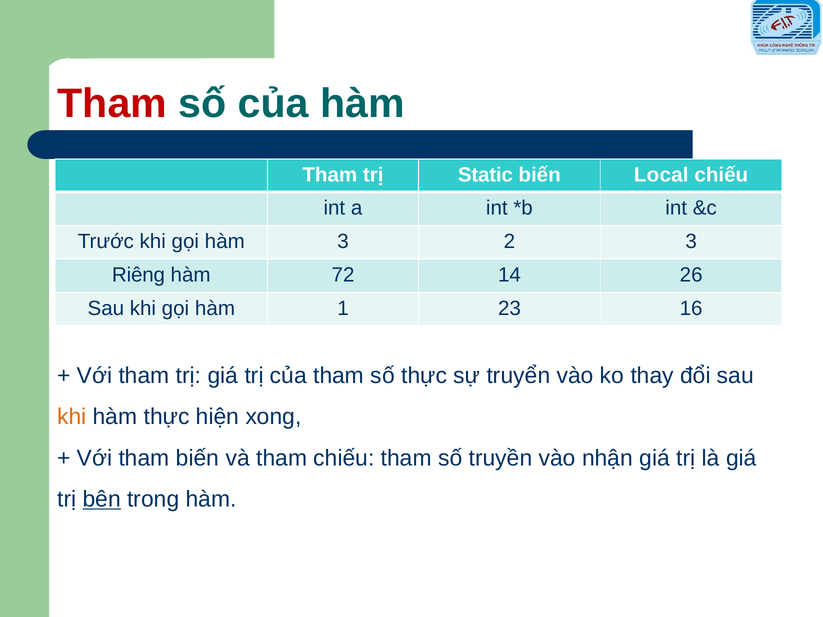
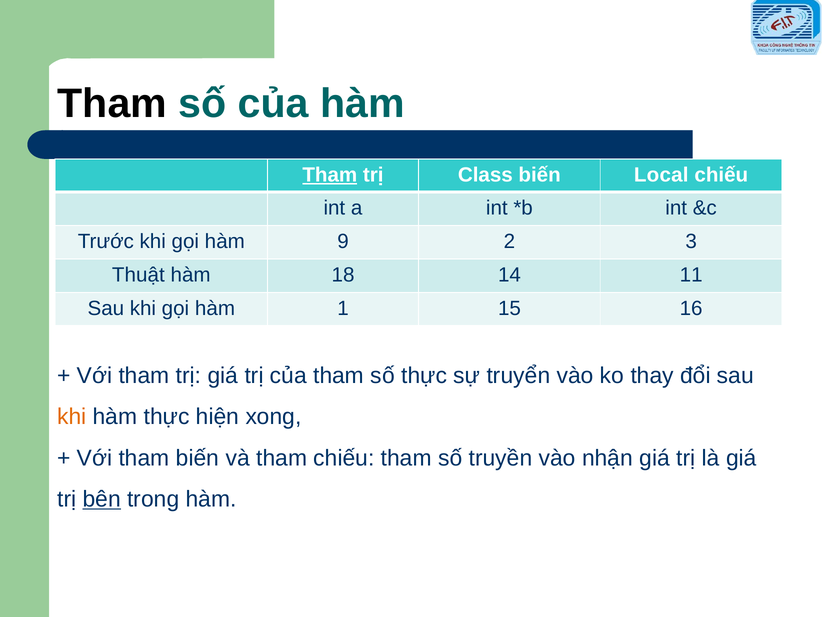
Tham colour: red -> black (112, 104)
Tham underline: none -> present (330, 175)
Static: Static -> Class (485, 175)
3: 3 -> 9 (343, 242)
Riêng: Riêng -> Thuật (138, 275)
72: 72 -> 18 (343, 275)
26: 26 -> 11 (691, 275)
23: 23 -> 15 (509, 308)
